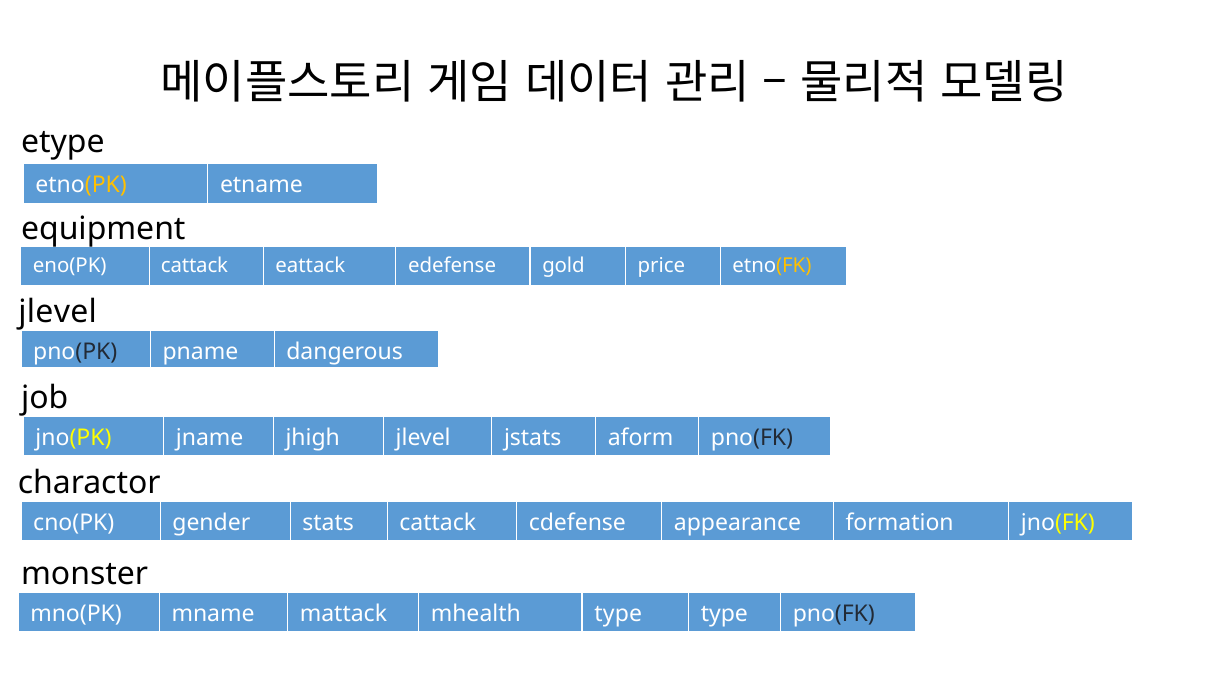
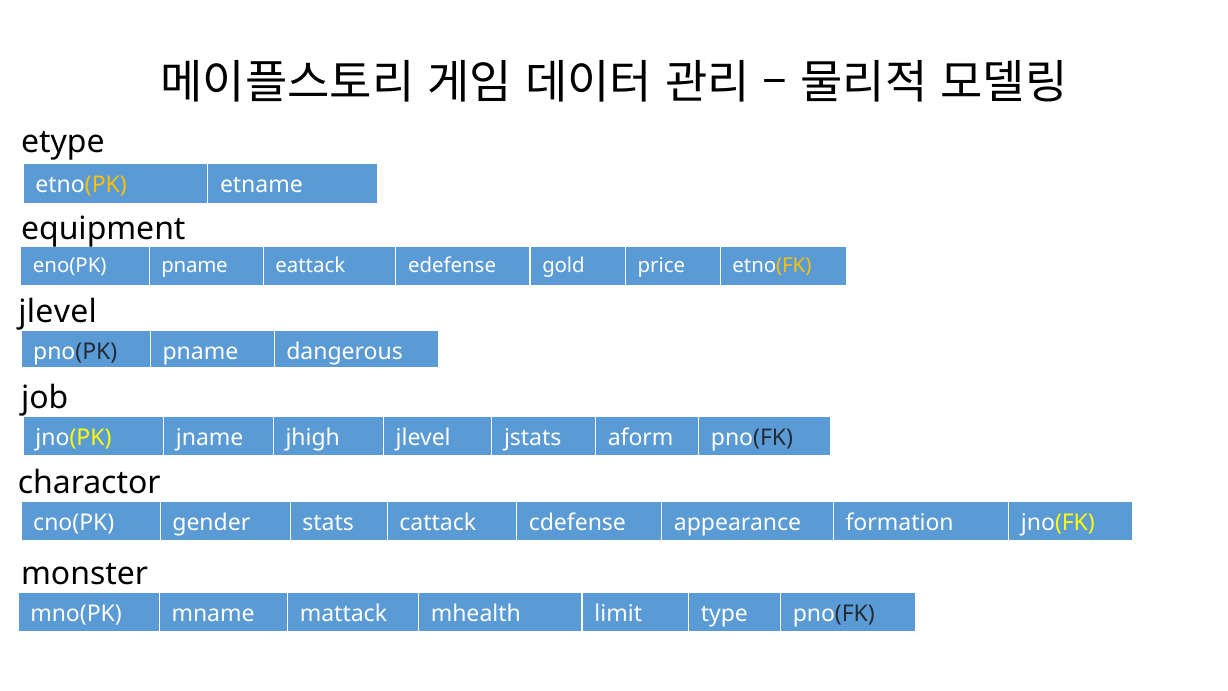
eno(PK cattack: cattack -> pname (195, 266)
mhealth type: type -> limit (618, 613)
